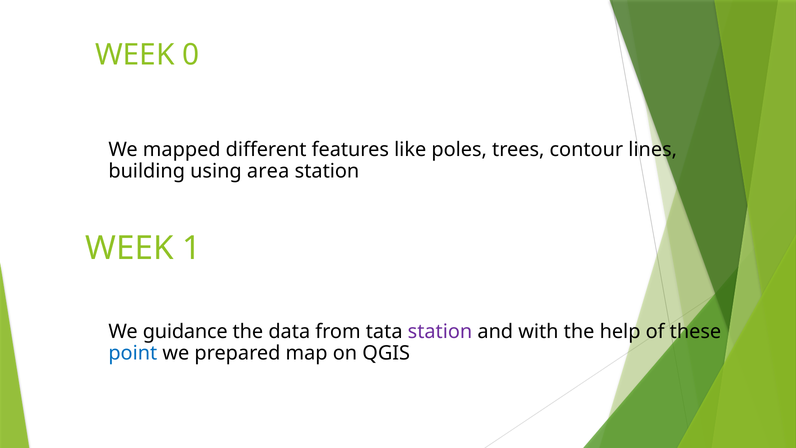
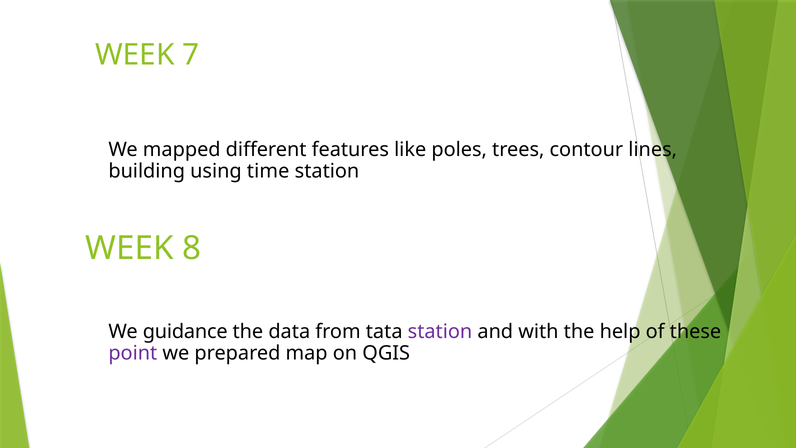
0: 0 -> 7 (191, 55)
area: area -> time (268, 171)
1: 1 -> 8 (192, 248)
point colour: blue -> purple (133, 353)
